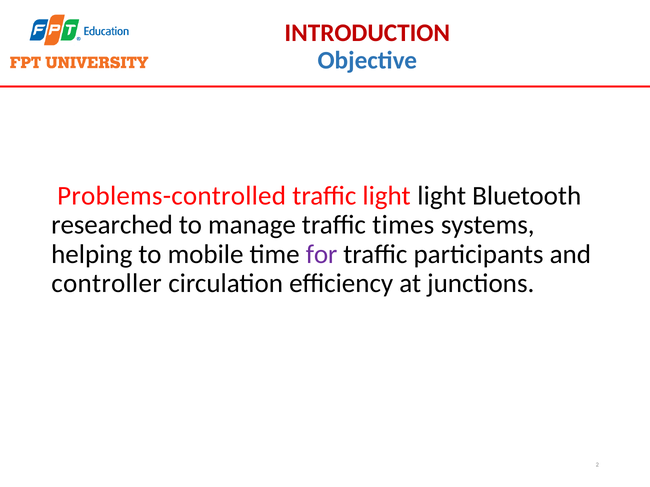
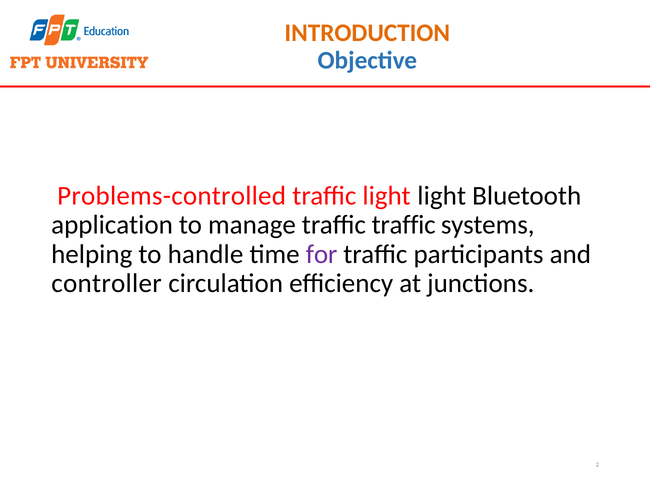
INTRODUCTION colour: red -> orange (367, 33)
researched: researched -> application (112, 225)
traffic times: times -> traffic (404, 225)
mobile: mobile -> handle (206, 254)
